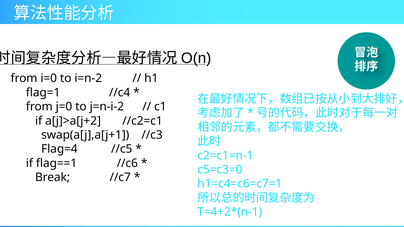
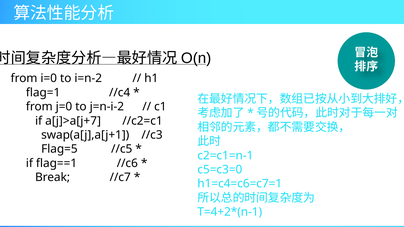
a[j]>a[j+2: a[j]>a[j+2 -> a[j]>a[j+7 (73, 121)
Flag=4: Flag=4 -> Flag=5 (59, 149)
